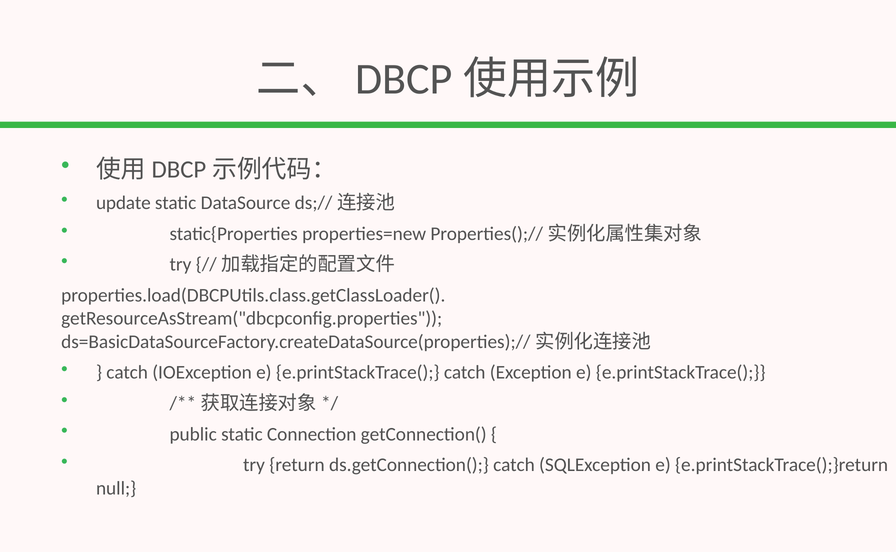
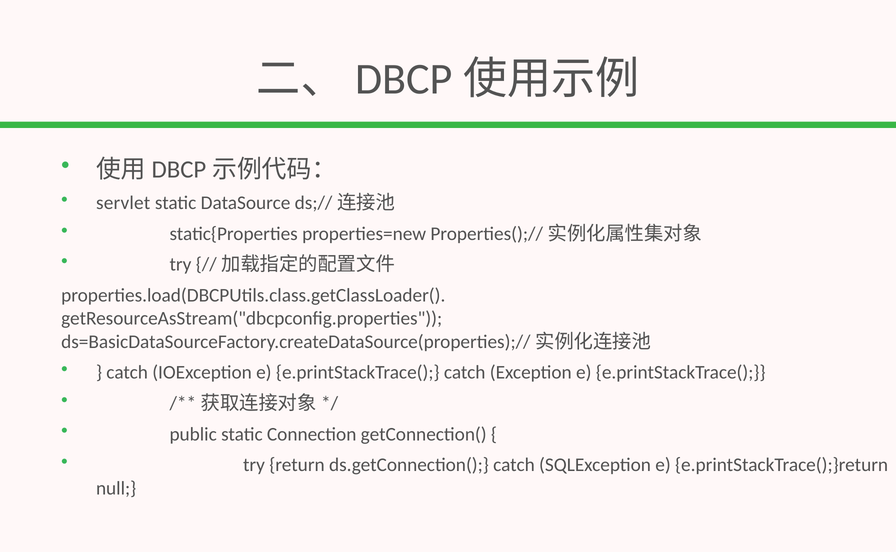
update: update -> servlet (123, 203)
